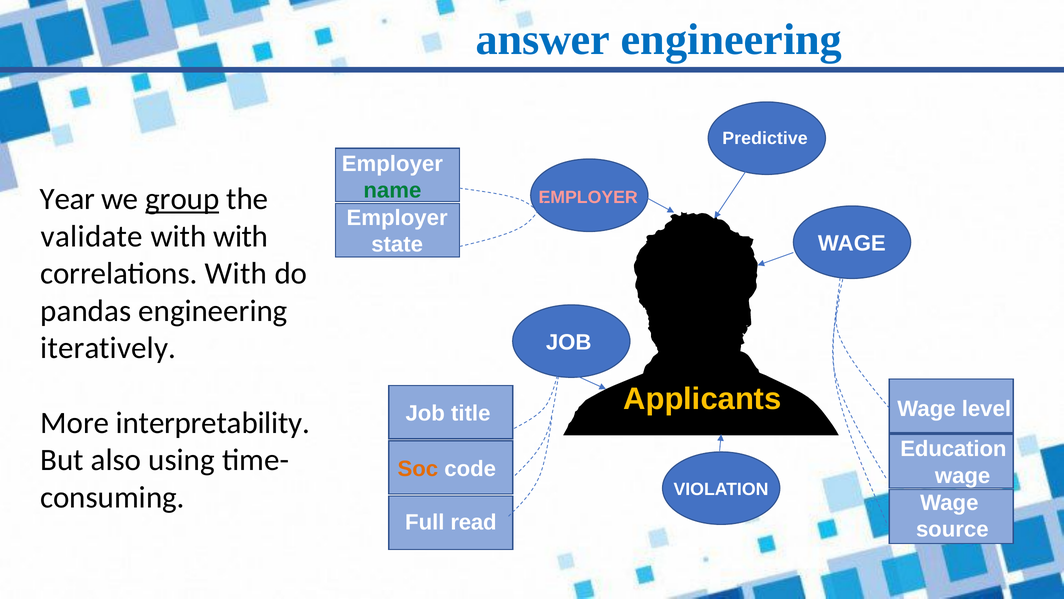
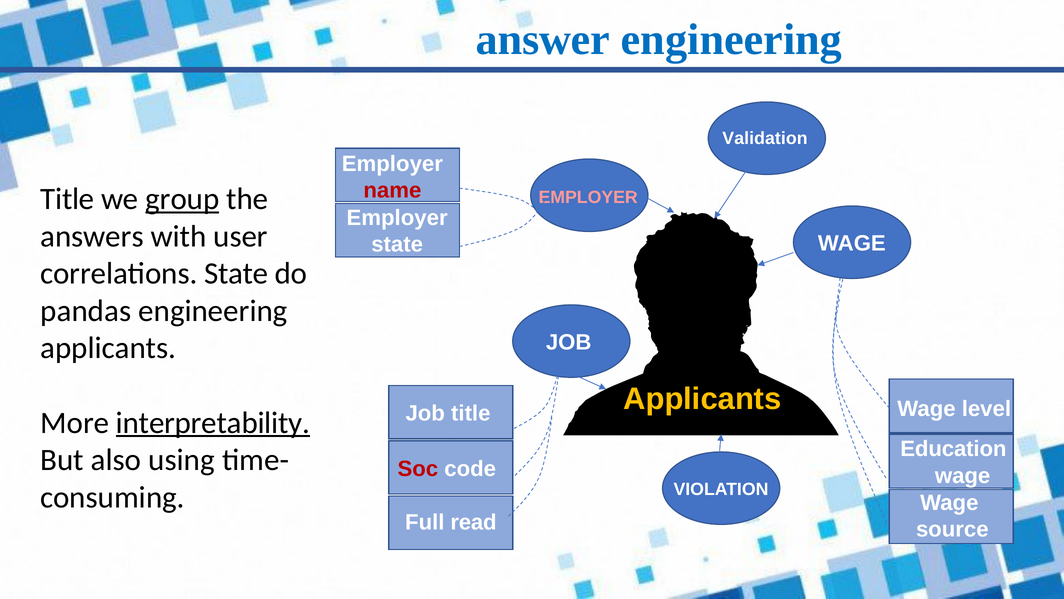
Predictive: Predictive -> Validation (765, 138)
name colour: green -> red (392, 190)
Year: Year -> Title (67, 199)
validate: validate -> answers (92, 236)
with with: with -> user (241, 236)
correlations With: With -> State (236, 273)
iteratively: iteratively -> applicants (108, 348)
interpretability underline: none -> present (213, 422)
Soc colour: orange -> red (418, 468)
